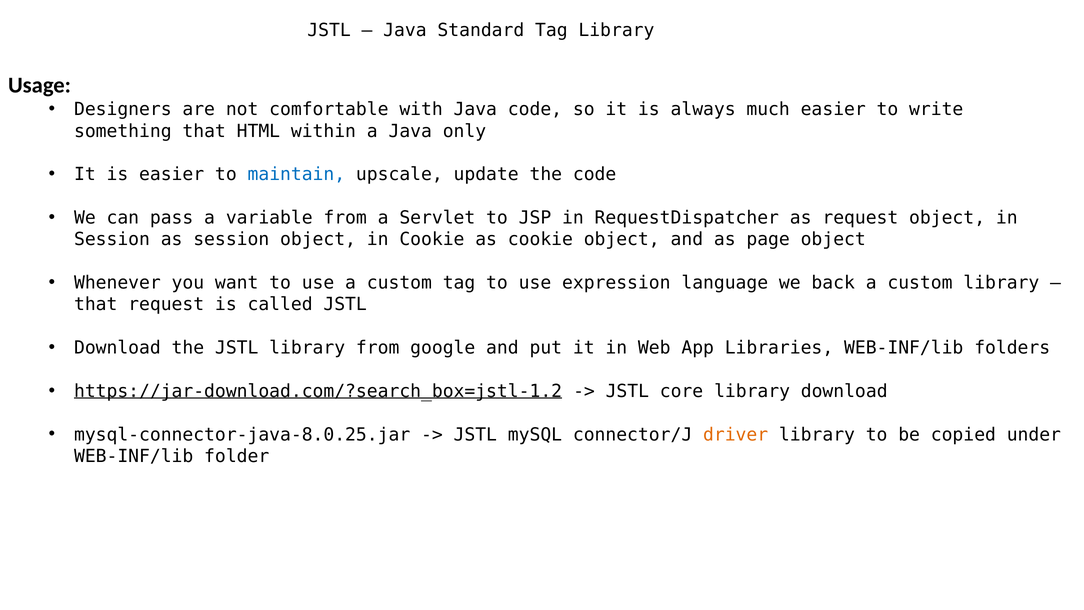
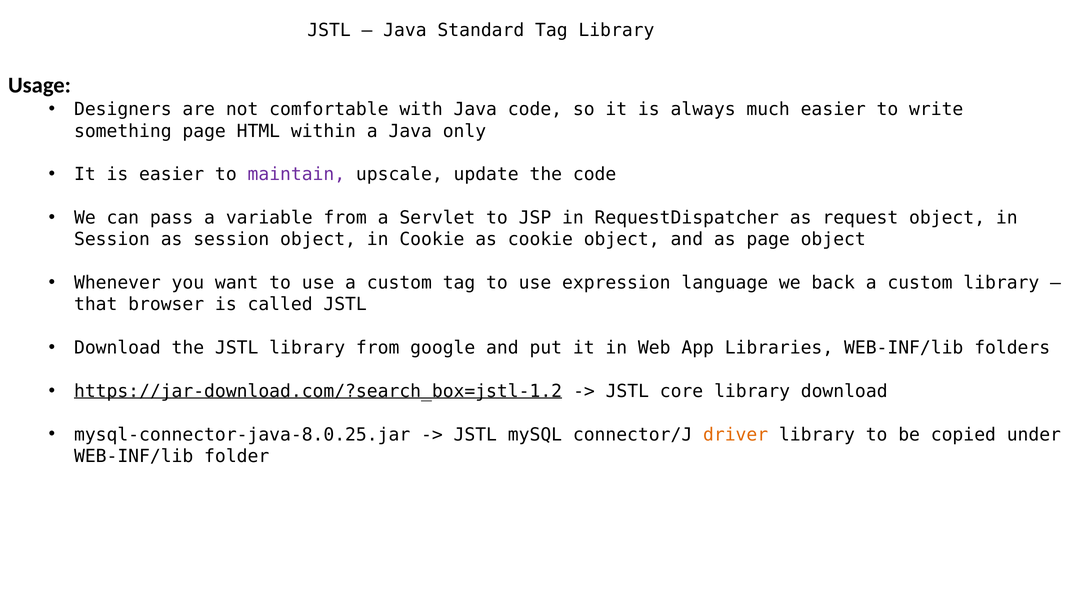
something that: that -> page (204, 131)
maintain colour: blue -> purple (296, 174)
that request: request -> browser (166, 304)
